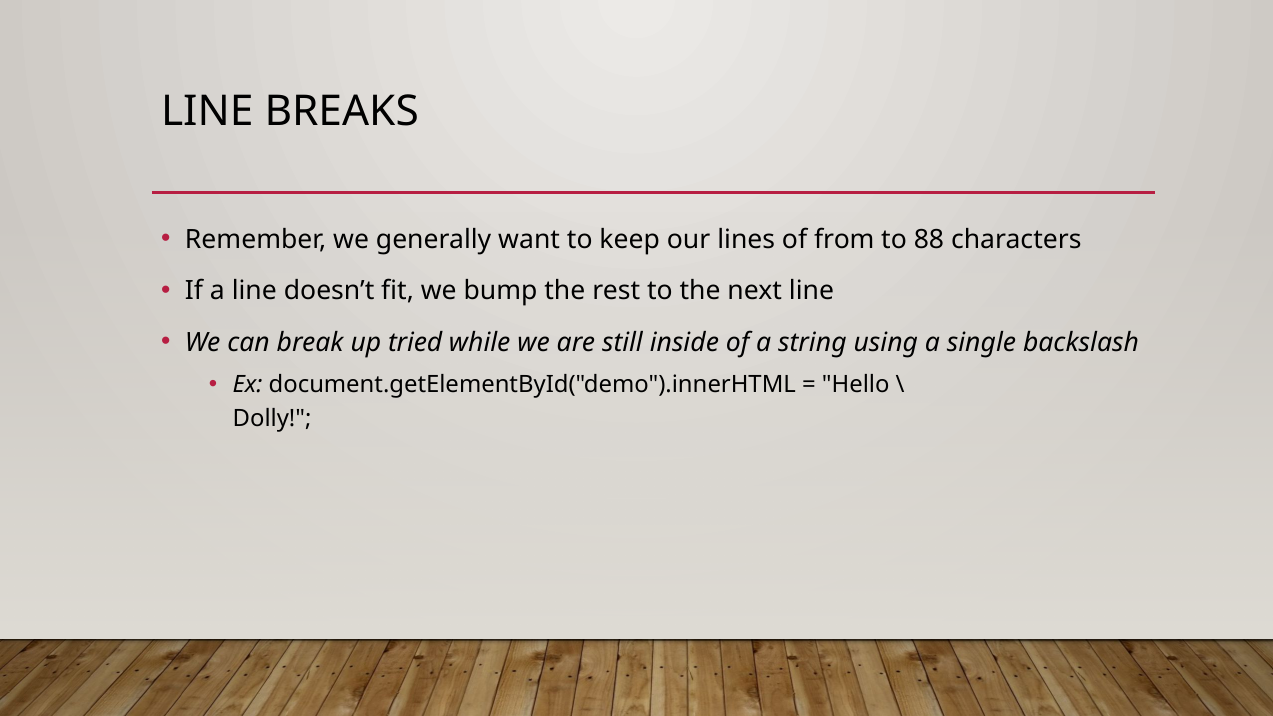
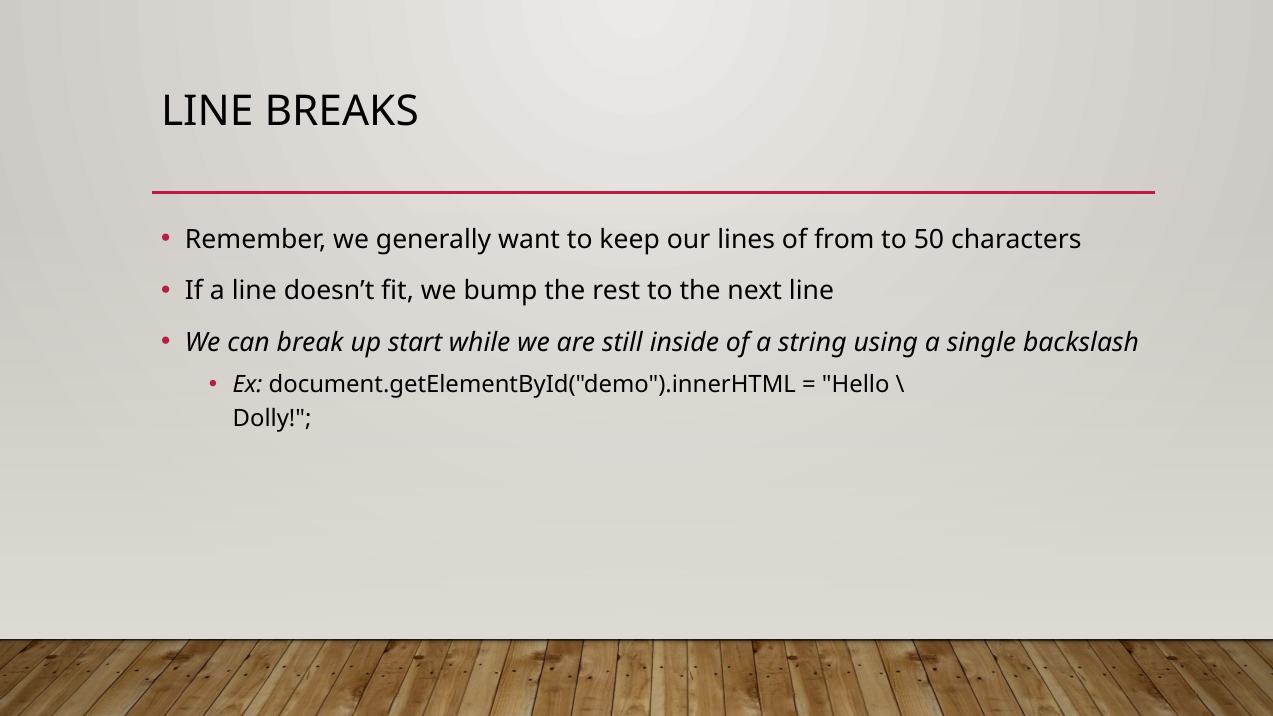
88: 88 -> 50 (929, 239)
tried: tried -> start (415, 342)
